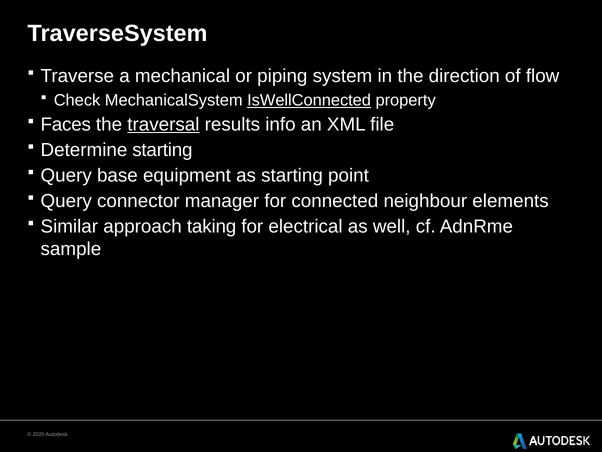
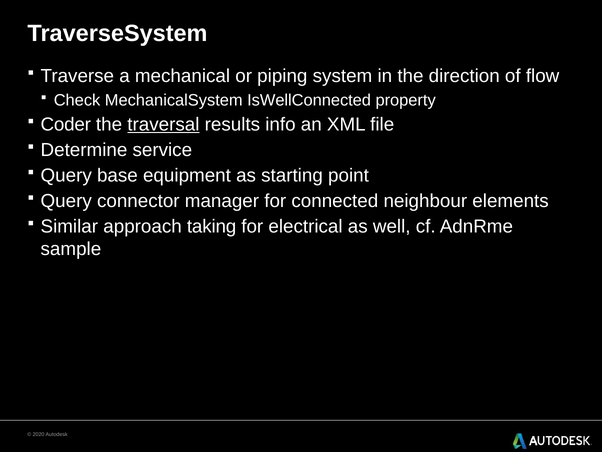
IsWellConnected underline: present -> none (309, 100)
Faces: Faces -> Coder (66, 124)
Determine starting: starting -> service (162, 150)
